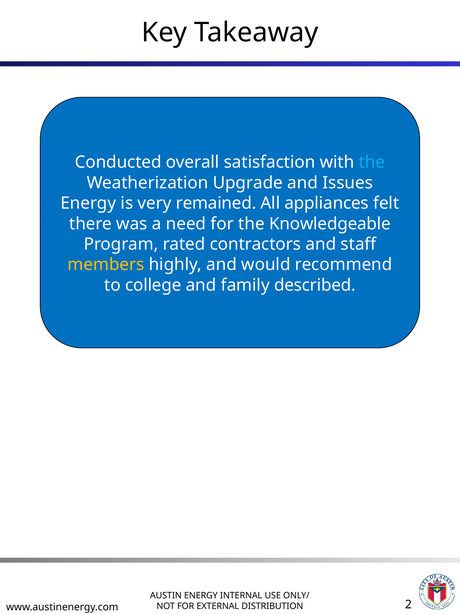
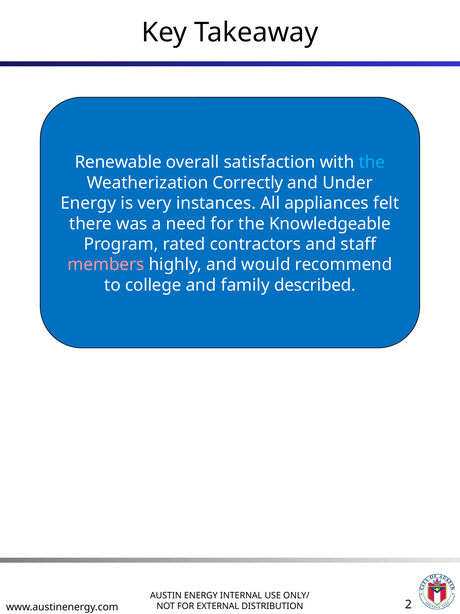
Conducted: Conducted -> Renewable (118, 162)
Upgrade: Upgrade -> Correctly (248, 183)
Issues: Issues -> Under (348, 183)
remained: remained -> instances (216, 203)
members colour: yellow -> pink (106, 264)
